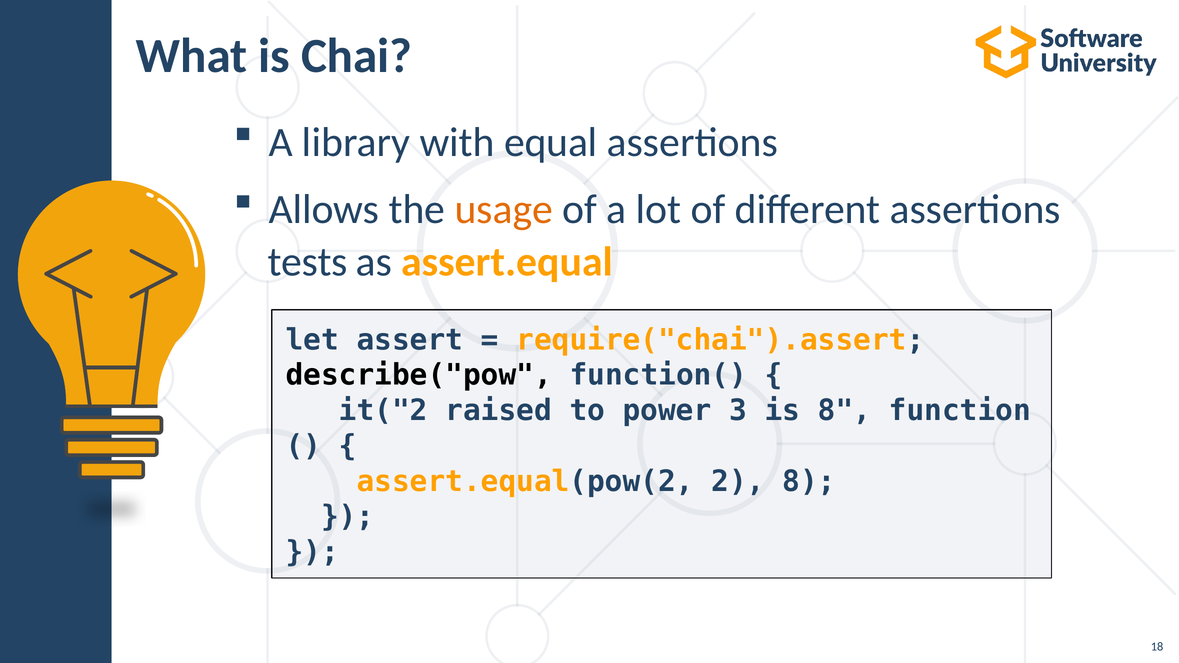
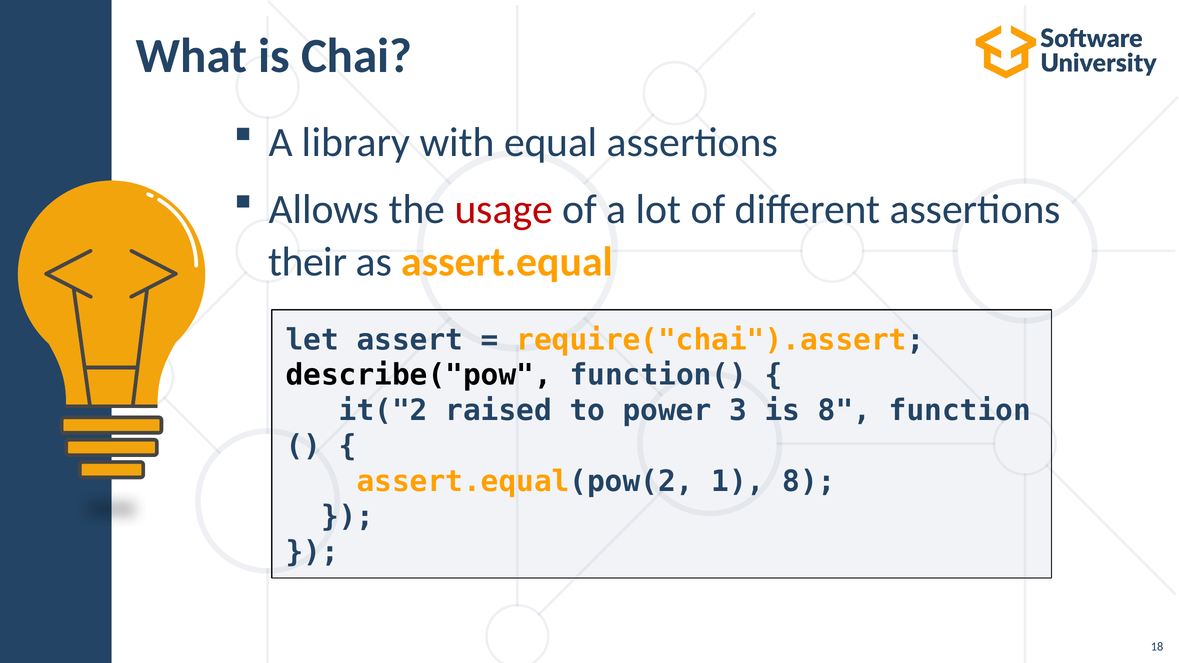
usage colour: orange -> red (504, 210)
tests: tests -> their (308, 262)
2: 2 -> 1 (738, 481)
